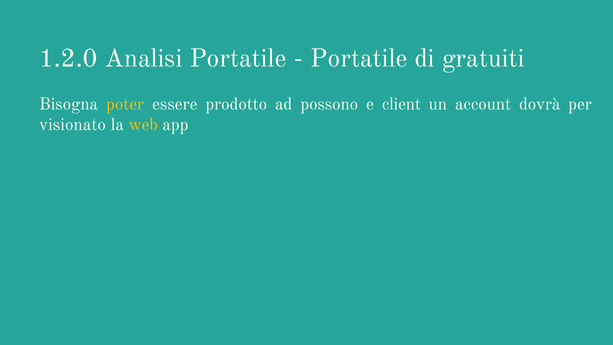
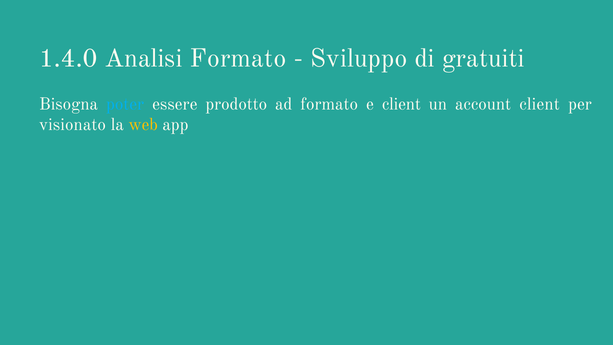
1.2.0: 1.2.0 -> 1.4.0 (68, 59)
Analisi Portatile: Portatile -> Formato (238, 59)
Portatile: Portatile -> Sviluppo (359, 59)
poter colour: yellow -> light blue (125, 104)
ad possono: possono -> formato (329, 104)
account dovrà: dovrà -> client (540, 104)
